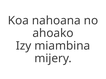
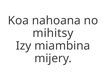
ahoako: ahoako -> mihitsy (53, 33)
